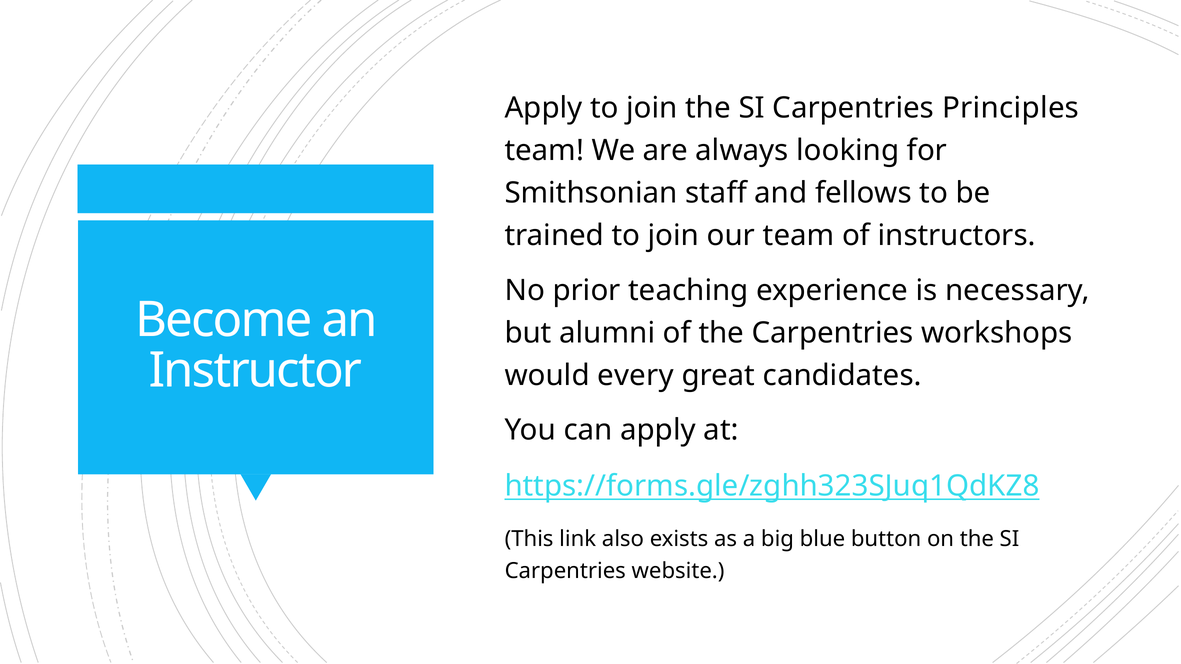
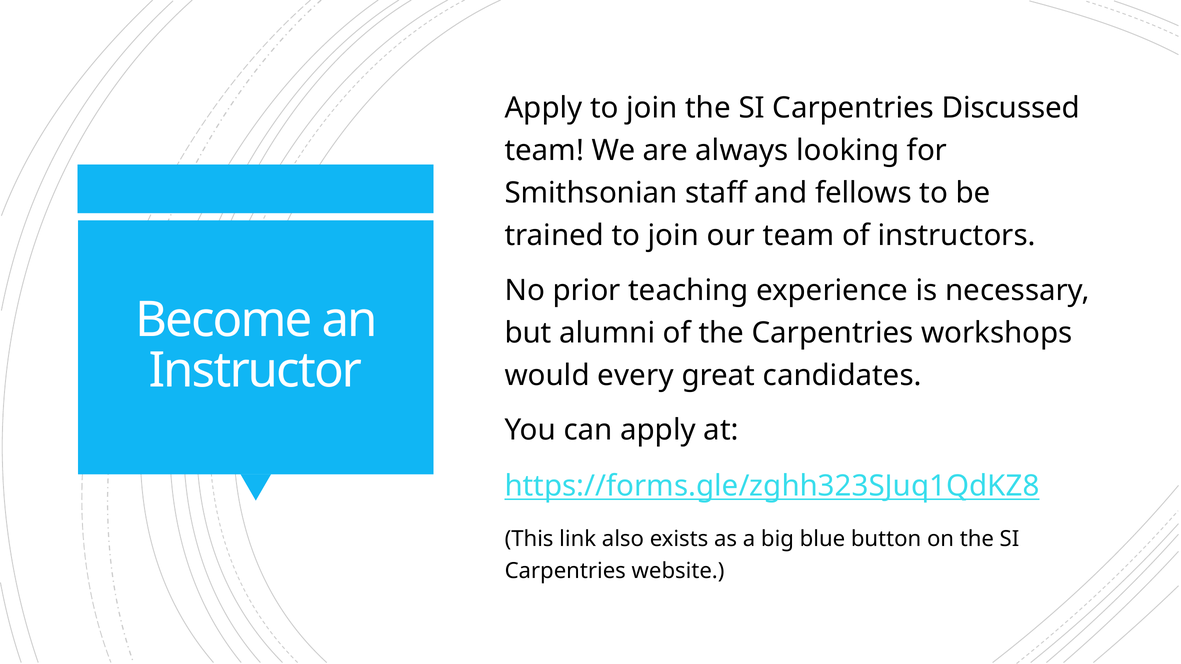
Principles: Principles -> Discussed (1011, 108)
